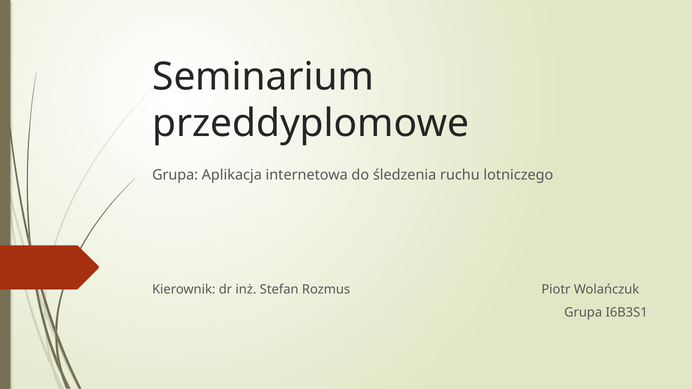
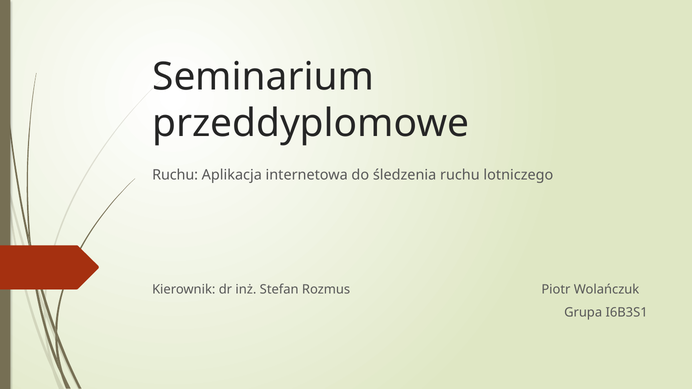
Grupa: Grupa -> Ruchu (175, 175)
